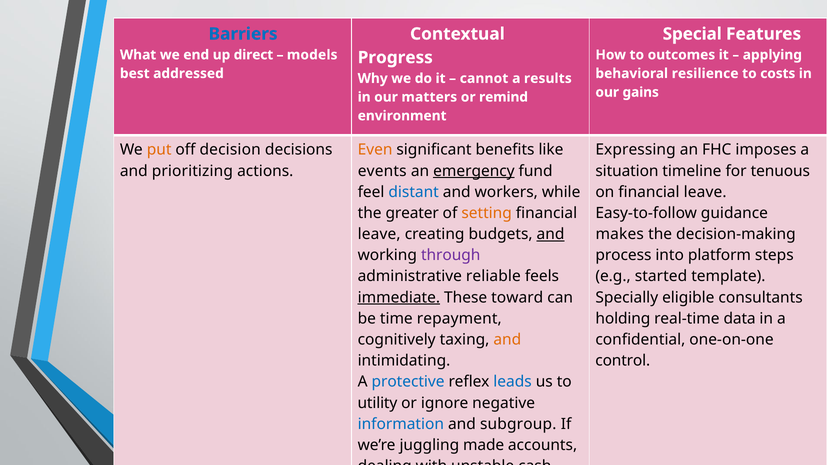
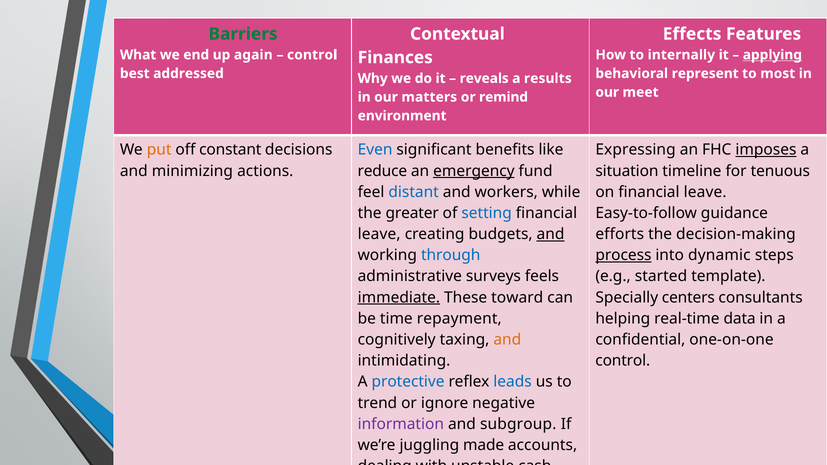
Barriers colour: blue -> green (243, 34)
Special: Special -> Effects (692, 34)
direct: direct -> again (253, 55)
models: models -> control (312, 55)
outcomes: outcomes -> internally (681, 55)
applying underline: none -> present (772, 55)
Progress: Progress -> Finances (395, 58)
resilience: resilience -> represent (705, 74)
costs: costs -> most (778, 74)
cannot: cannot -> reveals (484, 78)
gains: gains -> meet (641, 92)
decision: decision -> constant (230, 150)
Even colour: orange -> blue (375, 150)
imposes underline: none -> present (766, 150)
prioritizing: prioritizing -> minimizing (192, 171)
events: events -> reduce (382, 171)
setting colour: orange -> blue (487, 213)
makes: makes -> efforts (620, 234)
through colour: purple -> blue (451, 255)
process underline: none -> present (623, 255)
platform: platform -> dynamic (719, 255)
reliable: reliable -> surveys (493, 276)
eligible: eligible -> centers (688, 298)
holding: holding -> helping (623, 319)
utility: utility -> trend (377, 403)
information colour: blue -> purple (401, 424)
